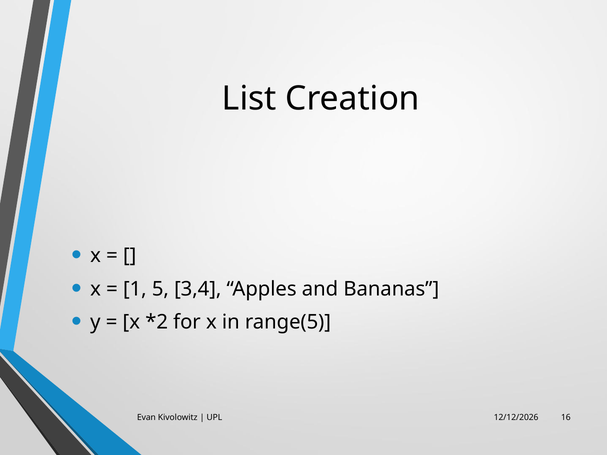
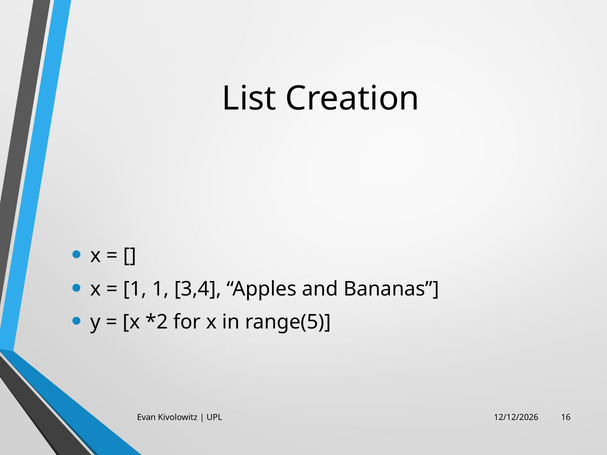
1 5: 5 -> 1 (160, 289)
